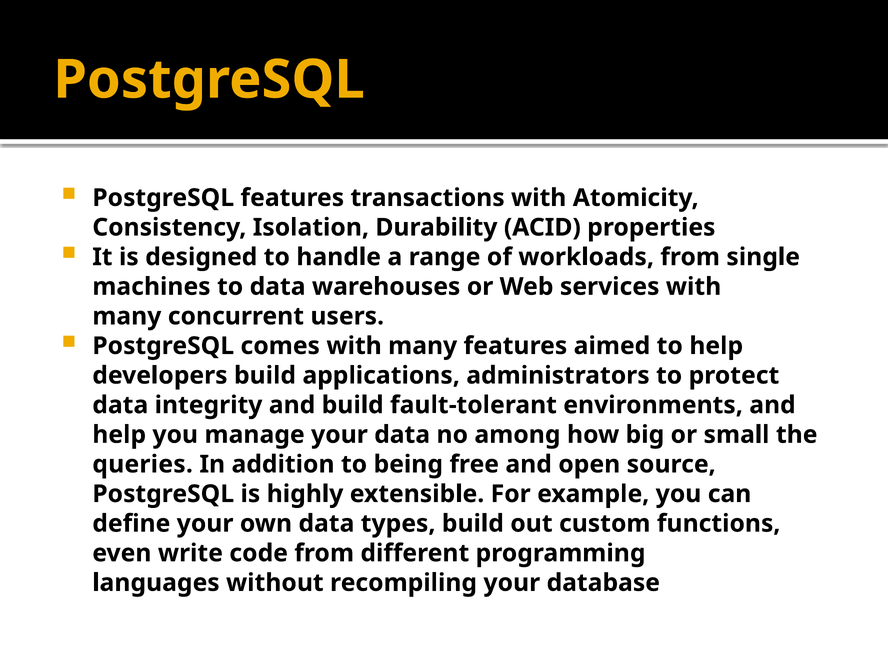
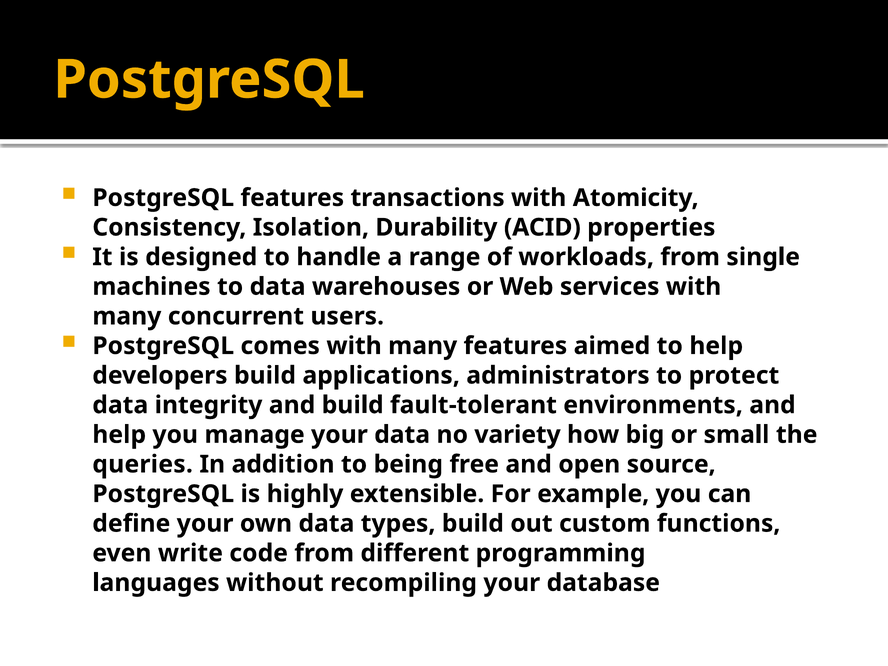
among: among -> variety (518, 435)
